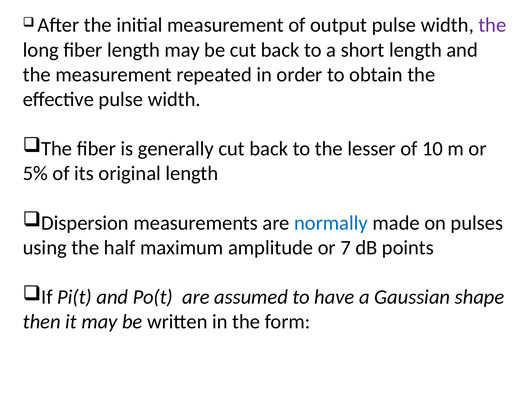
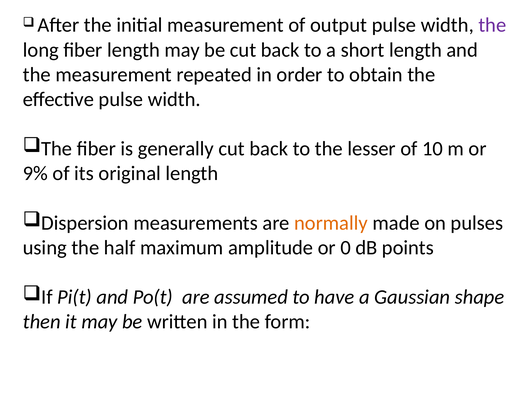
5%: 5% -> 9% (35, 173)
normally colour: blue -> orange (331, 223)
7: 7 -> 0 (346, 247)
